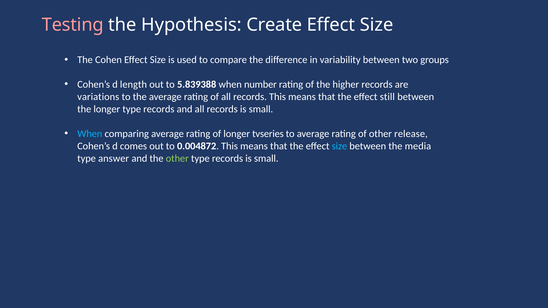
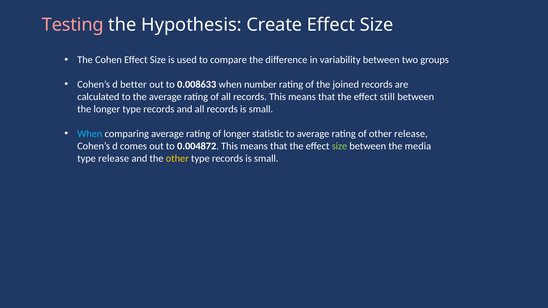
length: length -> better (133, 85)
5.839388: 5.839388 -> 0.008633 (197, 85)
higher: higher -> joined (346, 85)
variations: variations -> calculated (98, 97)
tvseries: tvseries -> statistic (268, 134)
size colour: light blue -> light green (339, 146)
type answer: answer -> release (114, 159)
other colour: light green -> yellow (177, 159)
